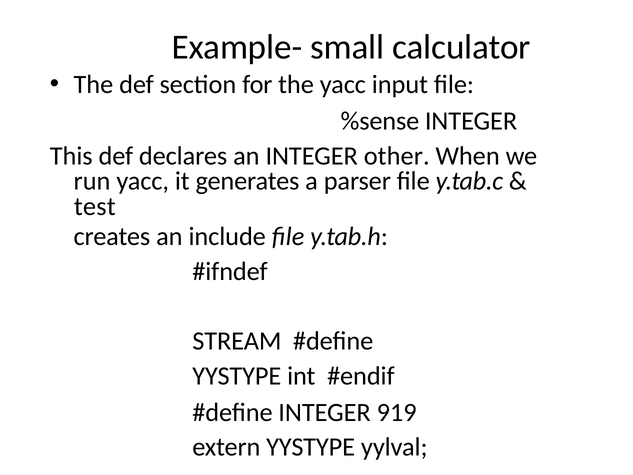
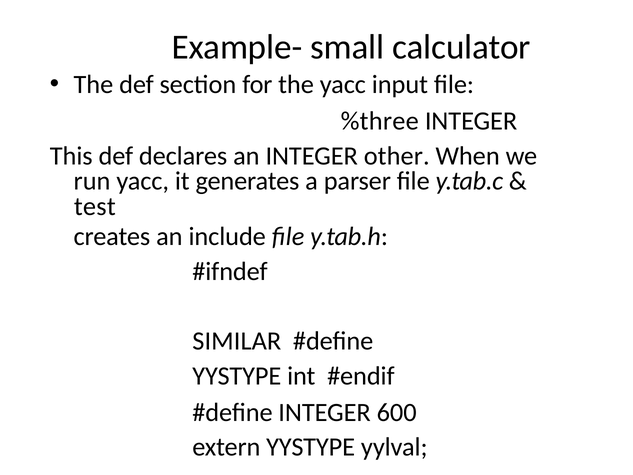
%sense: %sense -> %three (380, 121)
STREAM: STREAM -> SIMILAR (237, 341)
919: 919 -> 600 (397, 412)
